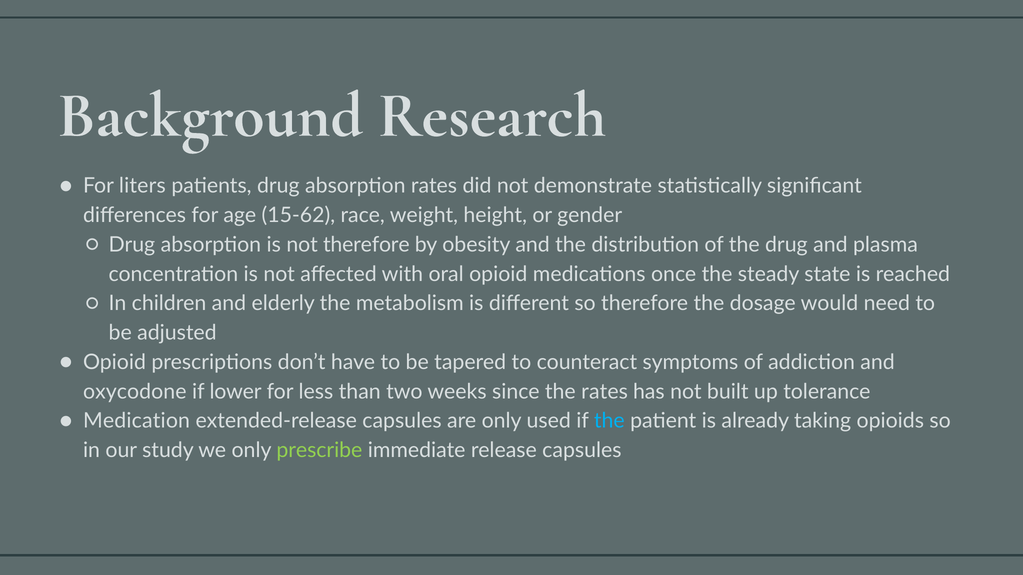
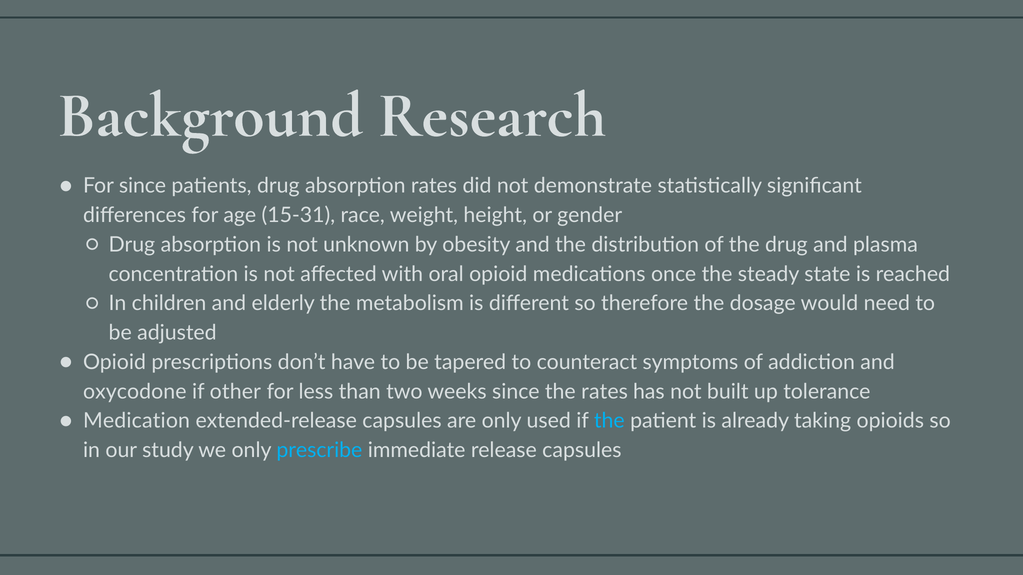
For liters: liters -> since (143, 186)
15-62: 15-62 -> 15-31 (298, 215)
not therefore: therefore -> unknown (366, 245)
lower: lower -> other (235, 392)
prescribe colour: light green -> light blue (319, 451)
